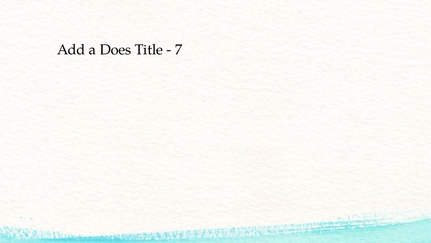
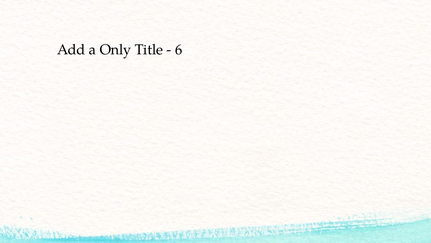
Does: Does -> Only (115, 50)
7: 7 -> 6 (179, 50)
